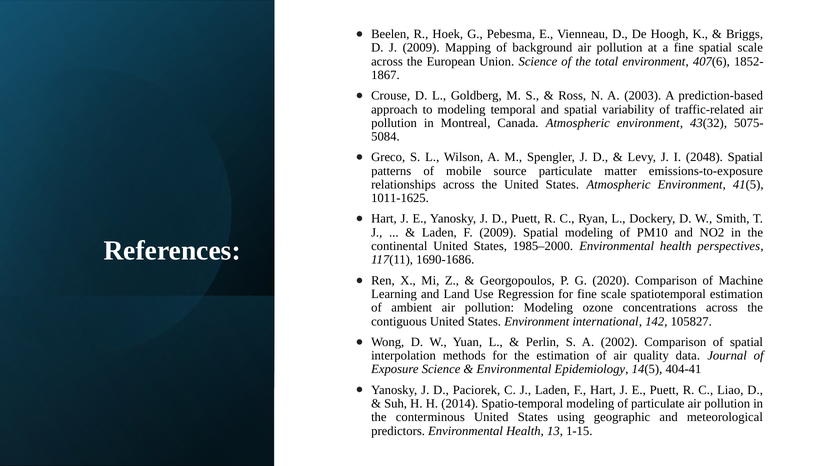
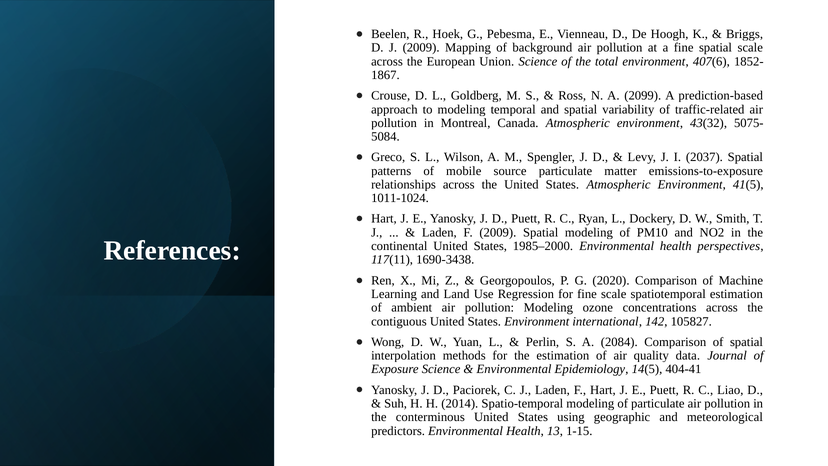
2003: 2003 -> 2099 (643, 96)
2048: 2048 -> 2037 (704, 157)
1011-1625: 1011-1625 -> 1011-1024 (400, 198)
1690-1686: 1690-1686 -> 1690-3438 (445, 260)
2002: 2002 -> 2084 (619, 342)
